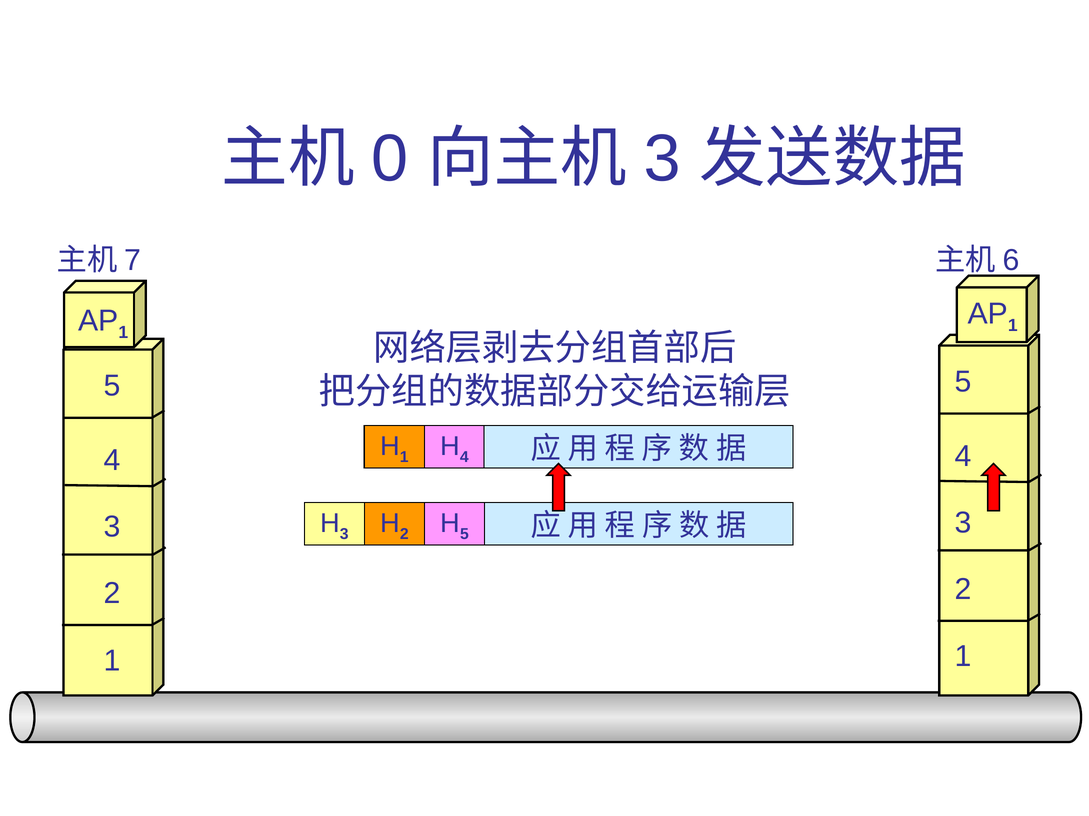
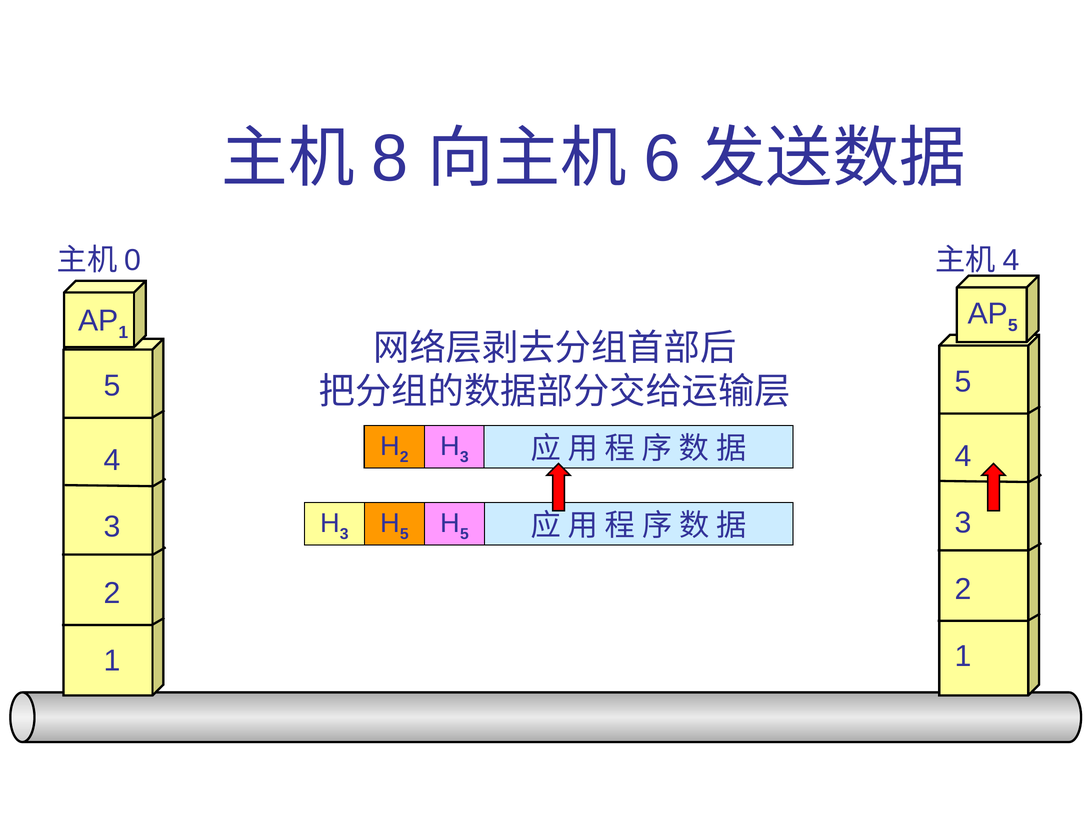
0: 0 -> 8 (390, 159)
3: 3 -> 6 (662, 159)
7: 7 -> 0 (133, 261)
6: 6 -> 4 (1011, 261)
1: 1 -> 5 (1013, 326)
1: 1 -> 2 (404, 457)
4: 4 -> 3 (464, 457)
2: 2 -> 5 (404, 535)
